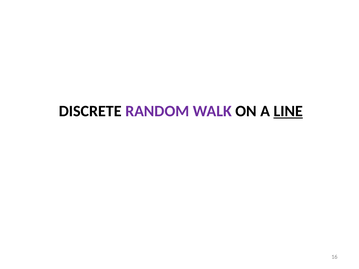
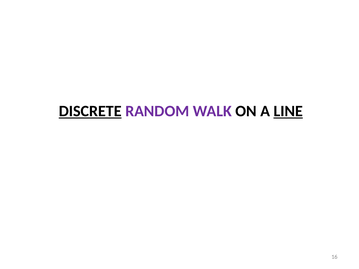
DISCRETE underline: none -> present (90, 111)
